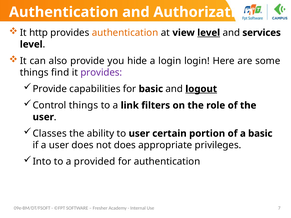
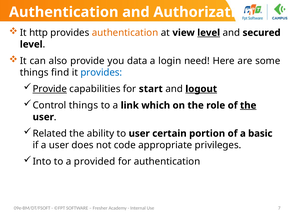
services: services -> secured (262, 33)
hide: hide -> data (137, 61)
login login: login -> need (197, 61)
provides colour: purple -> blue (101, 73)
Provide underline: none -> present (50, 89)
for basic: basic -> start (151, 89)
filters: filters -> which (156, 106)
the underline: none -> present (248, 106)
Classes: Classes -> Related (50, 134)
not does: does -> code (125, 145)
